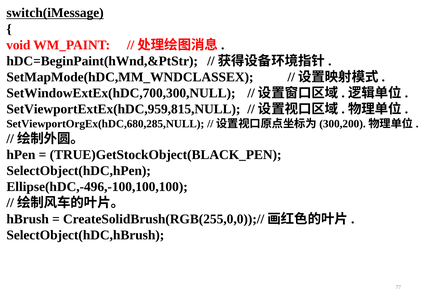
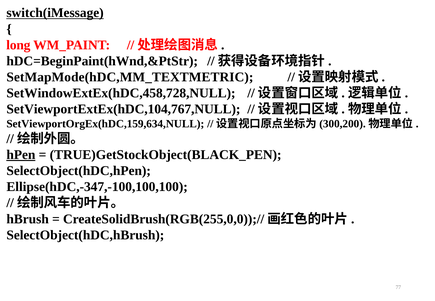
void: void -> long (18, 45)
SetMapMode(hDC,MM_WNDCLASSEX: SetMapMode(hDC,MM_WNDCLASSEX -> SetMapMode(hDC,MM_TEXTMETRIC (130, 77)
SetWindowExtEx(hDC,700,300,NULL: SetWindowExtEx(hDC,700,300,NULL -> SetWindowExtEx(hDC,458,728,NULL (121, 93)
SetViewportExtEx(hDC,959,815,NULL: SetViewportExtEx(hDC,959,815,NULL -> SetViewportExtEx(hDC,104,767,NULL (123, 109)
SetViewportOrgEx(hDC,680,285,NULL: SetViewportOrgEx(hDC,680,285,NULL -> SetViewportOrgEx(hDC,159,634,NULL (105, 124)
hPen underline: none -> present (21, 155)
Ellipse(hDC,-496,-100,100,100: Ellipse(hDC,-496,-100,100,100 -> Ellipse(hDC,-347,-100,100,100 (97, 187)
